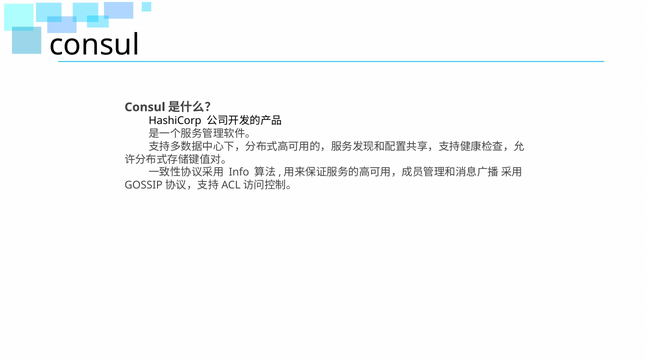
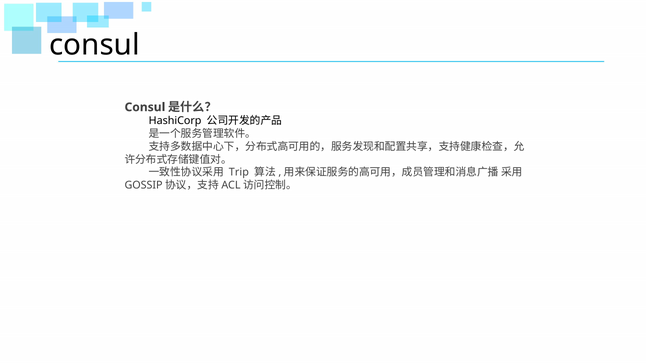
Info: Info -> Trip (239, 173)
